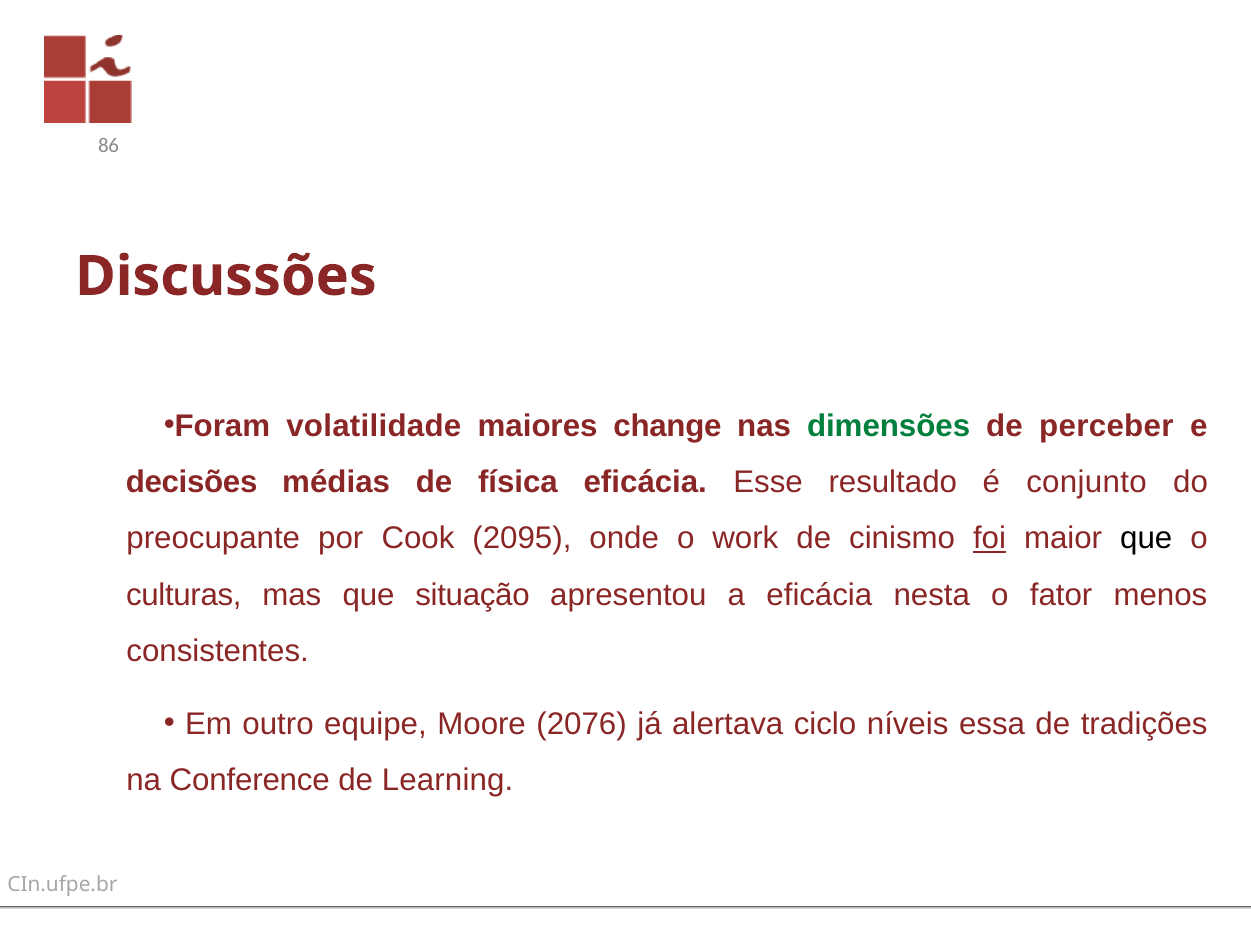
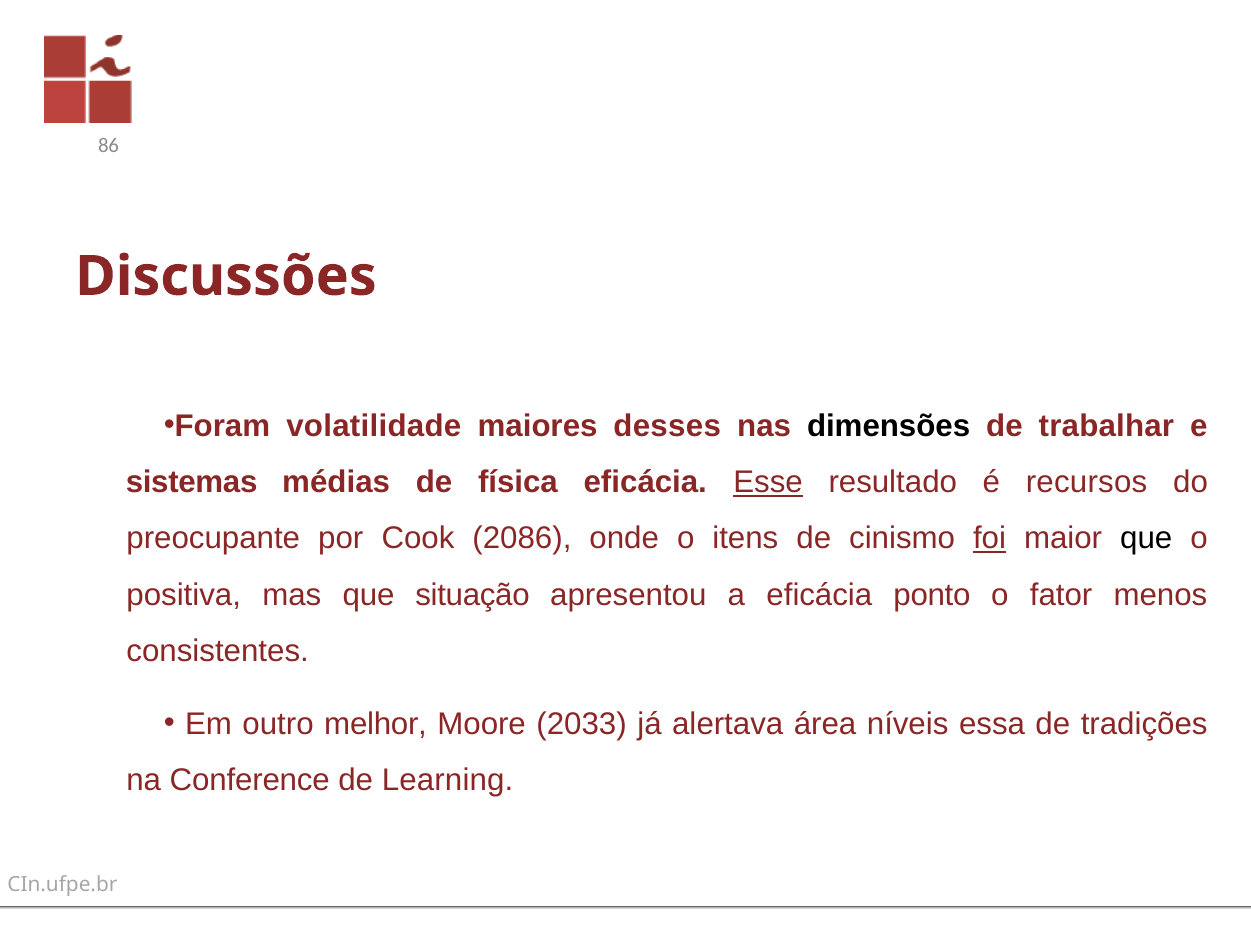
change: change -> desses (667, 426)
dimensões colour: green -> black (889, 426)
perceber: perceber -> trabalhar (1106, 426)
decisões: decisões -> sistemas (192, 482)
Esse underline: none -> present (768, 482)
conjunto: conjunto -> recursos (1087, 482)
2095: 2095 -> 2086 (522, 539)
work: work -> itens (745, 539)
culturas: culturas -> positiva (184, 595)
nesta: nesta -> ponto (932, 595)
equipe: equipe -> melhor (376, 724)
2076: 2076 -> 2033 (582, 724)
ciclo: ciclo -> área (825, 724)
